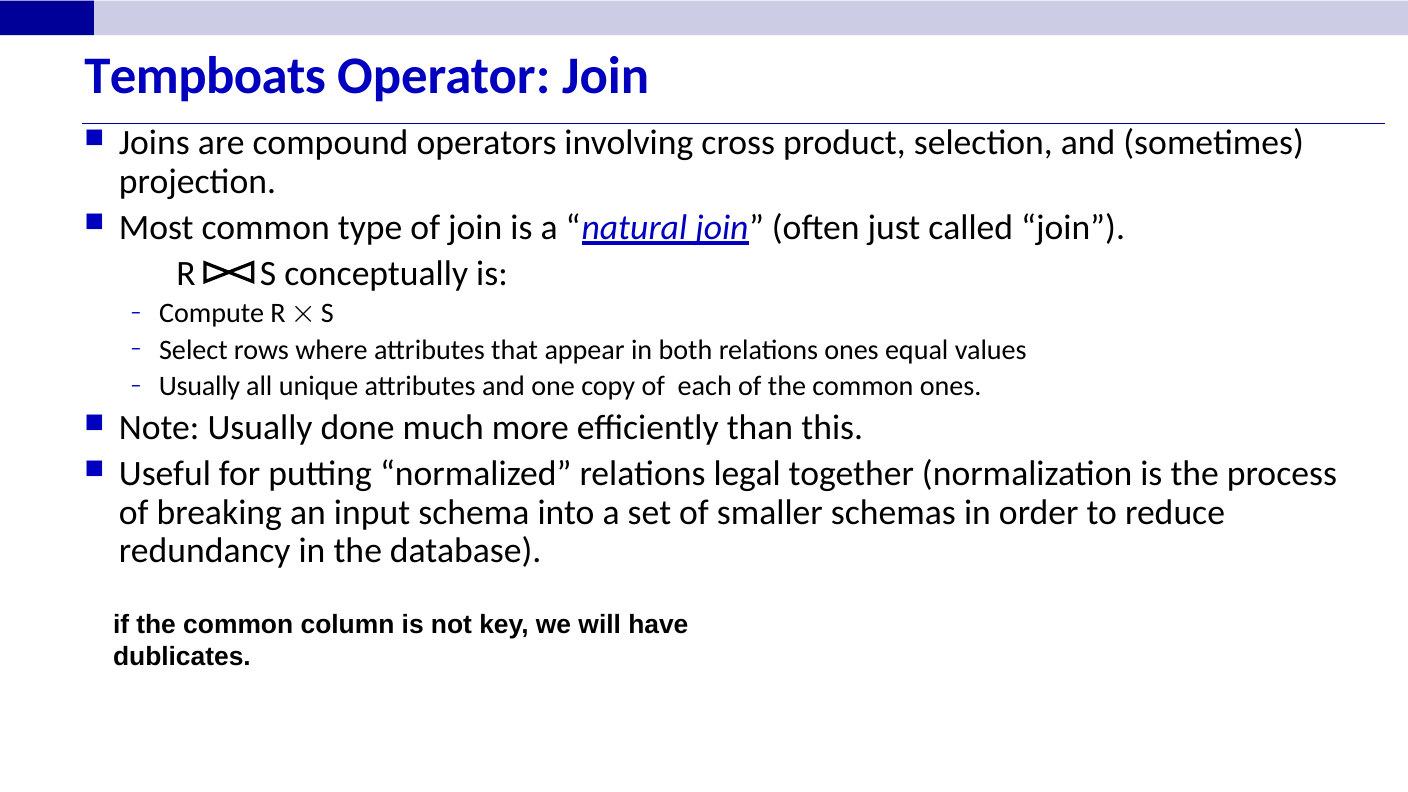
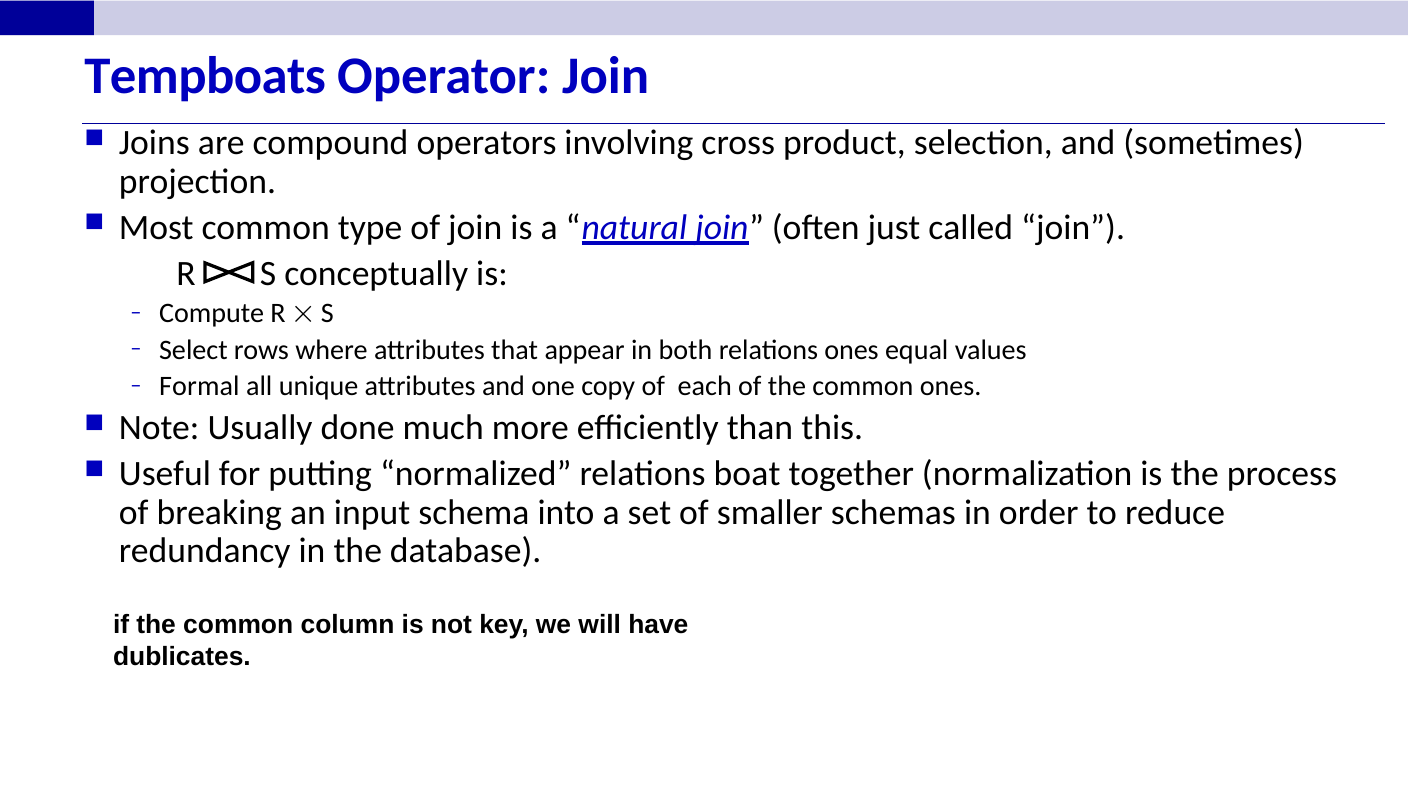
Usually: Usually -> Formal (199, 386)
legal: legal -> boat (747, 474)
